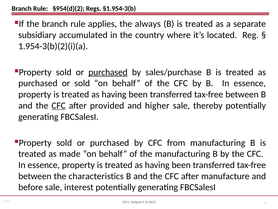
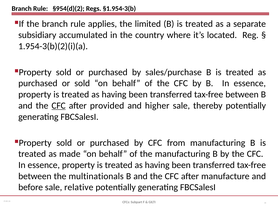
always: always -> limited (148, 24)
purchased underline: present -> none (108, 72)
characteristics: characteristics -> multinationals (96, 176)
interest: interest -> relative (79, 187)
